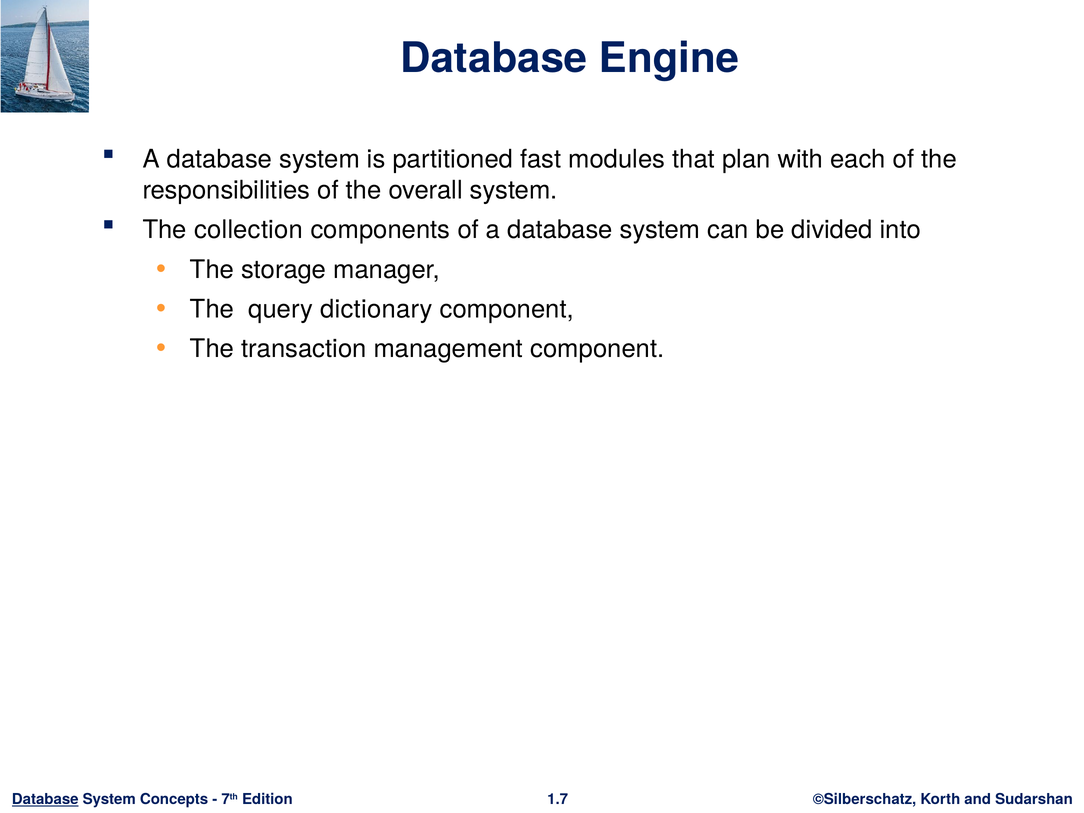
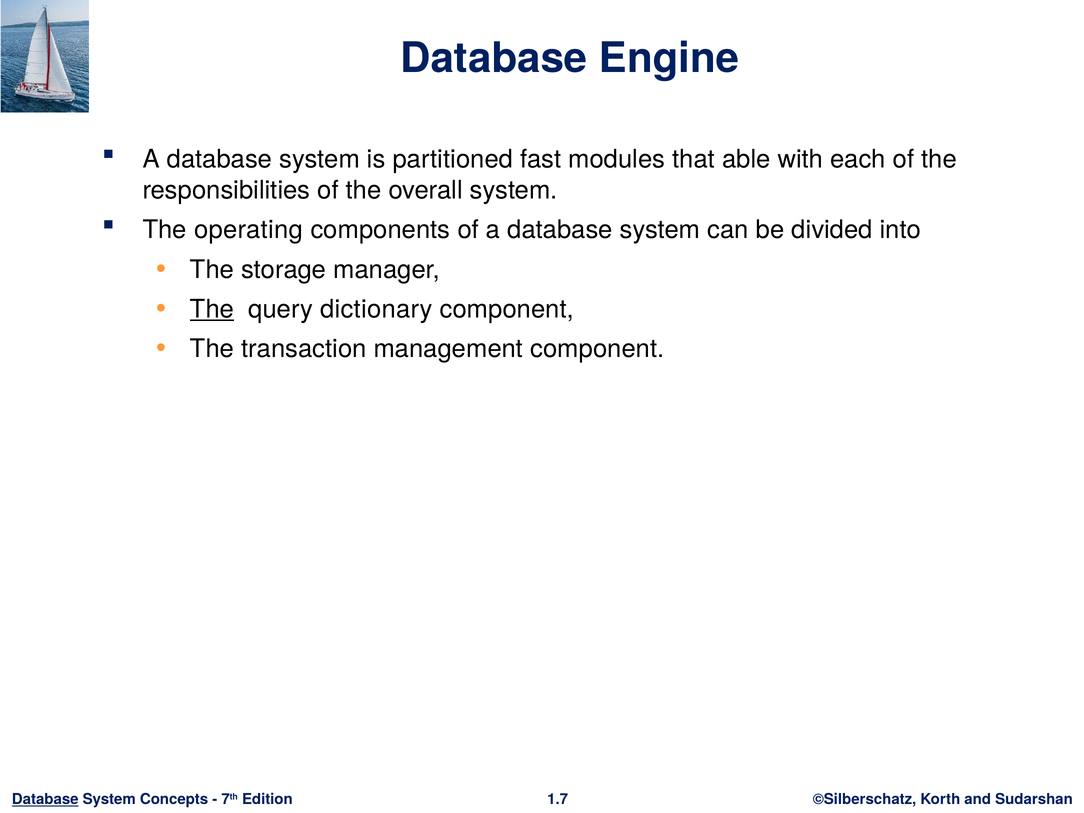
plan: plan -> able (746, 159)
collection: collection -> operating (249, 230)
The underline: none -> present (212, 309)
